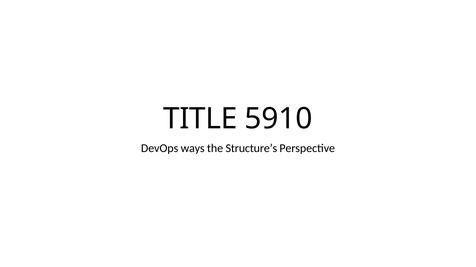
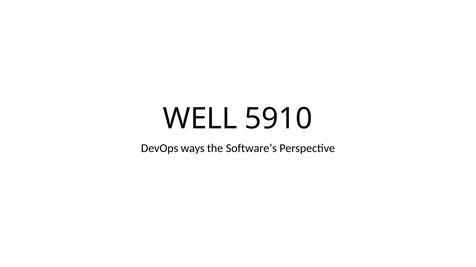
TITLE: TITLE -> WELL (200, 119)
Structure’s: Structure’s -> Software’s (251, 149)
